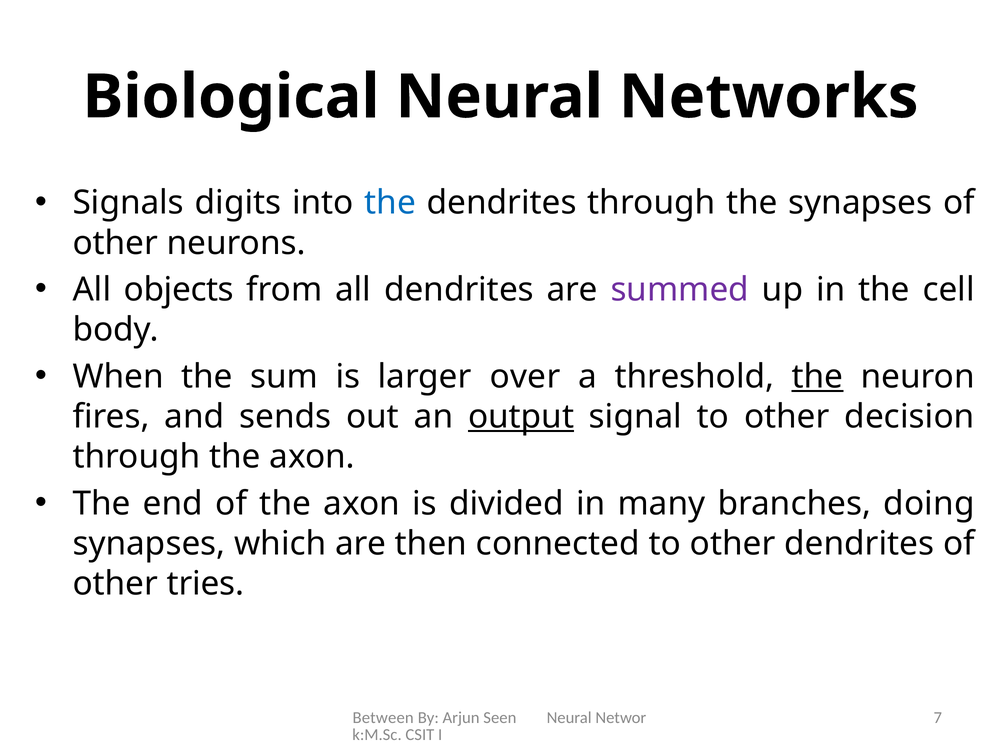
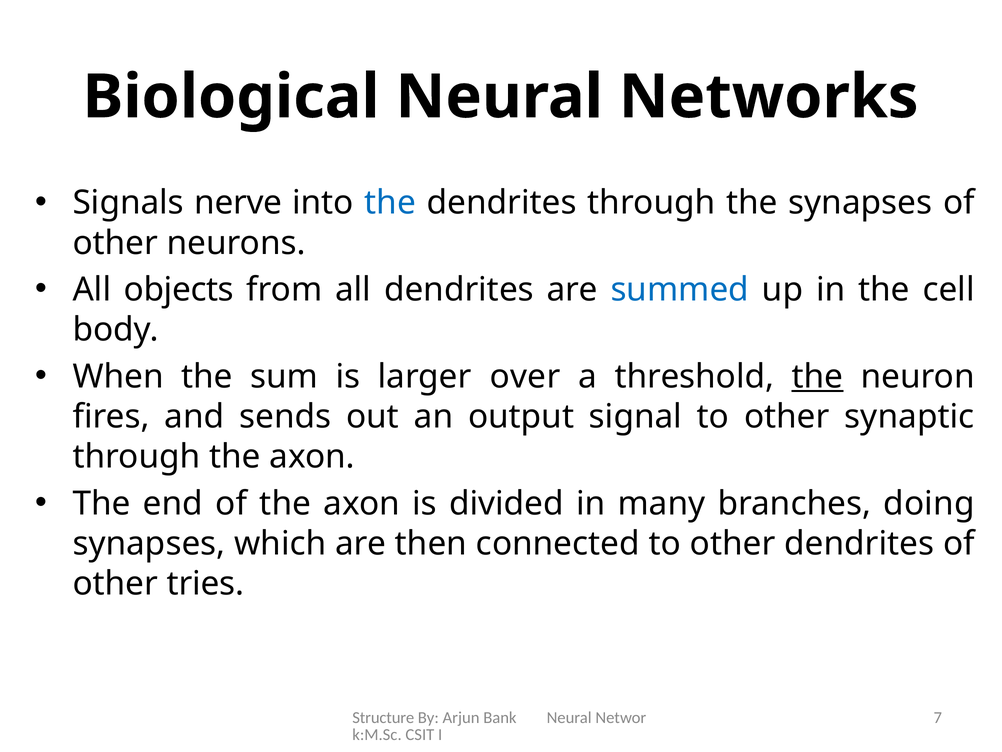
digits: digits -> nerve (238, 203)
summed colour: purple -> blue (680, 290)
output underline: present -> none (521, 416)
decision: decision -> synaptic (909, 416)
Between: Between -> Structure (383, 718)
Seen: Seen -> Bank (500, 718)
